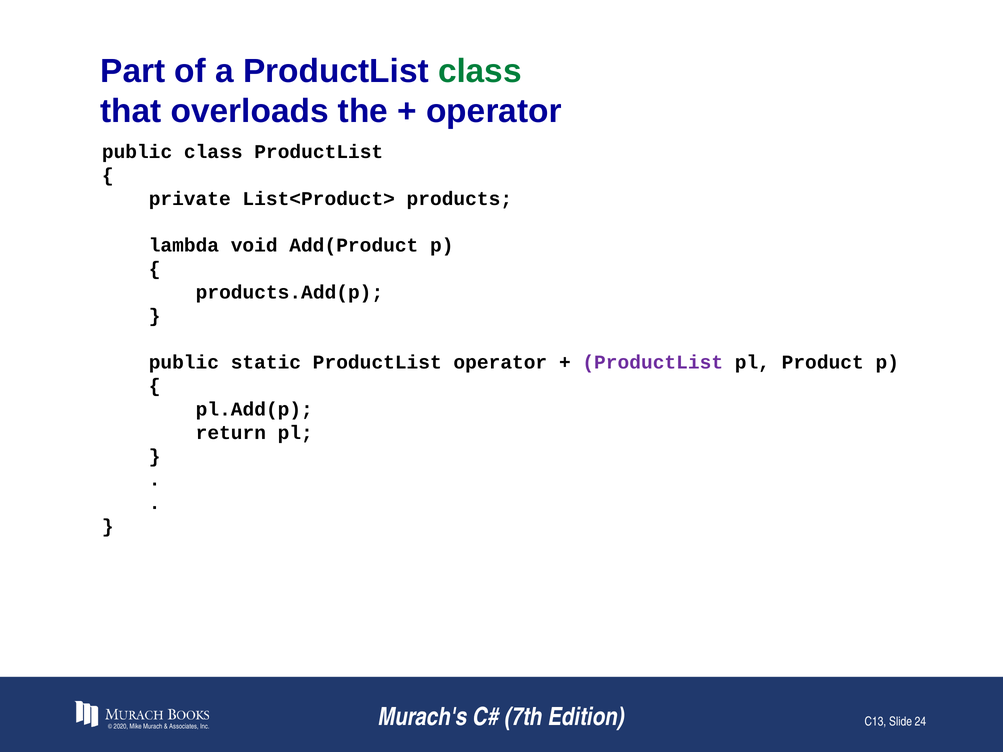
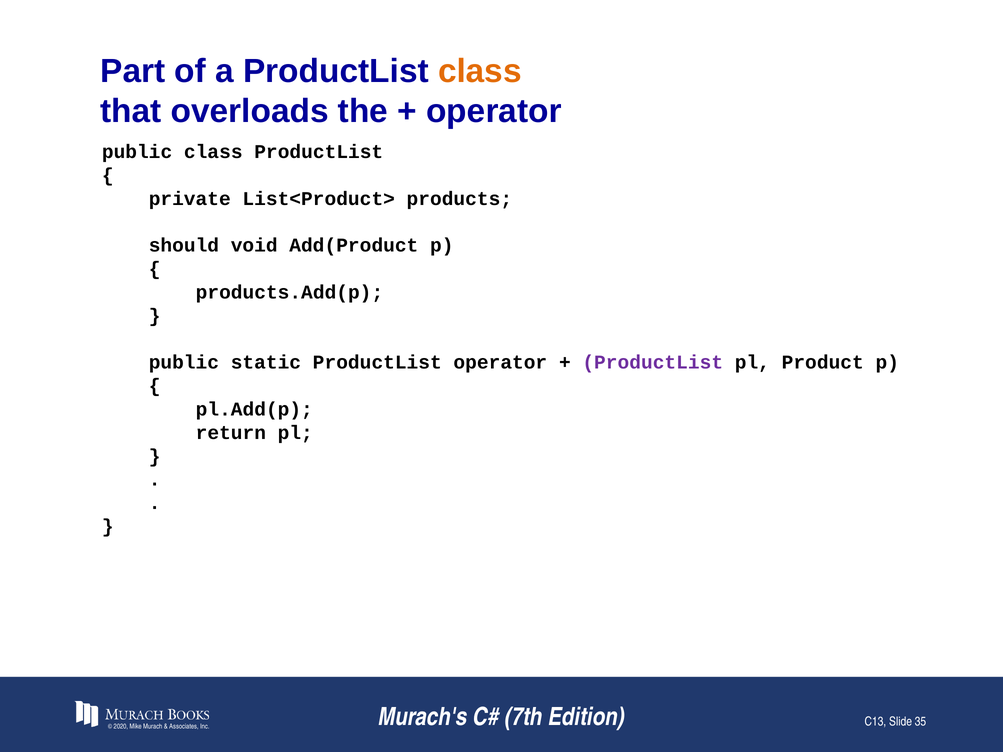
class colour: green -> orange (480, 71)
lambda: lambda -> should (184, 245)
24: 24 -> 35 (920, 722)
